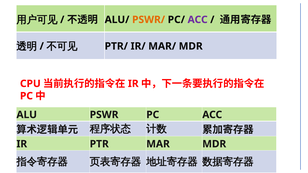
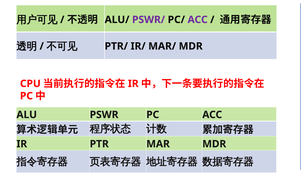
PSWR/ colour: orange -> purple (149, 20)
